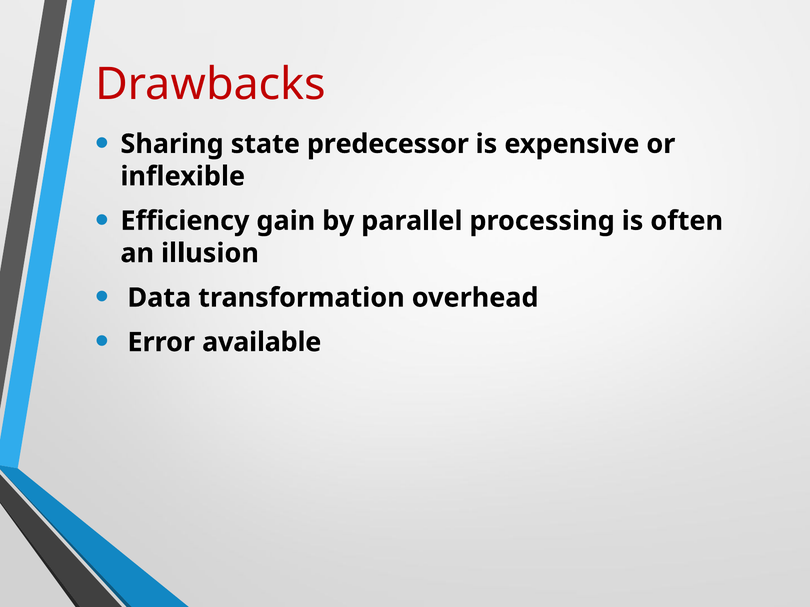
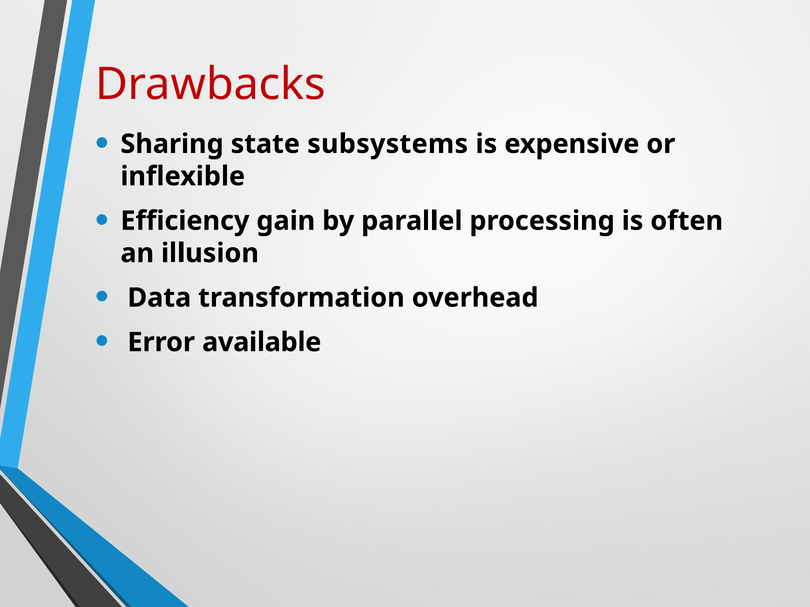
predecessor: predecessor -> subsystems (388, 144)
